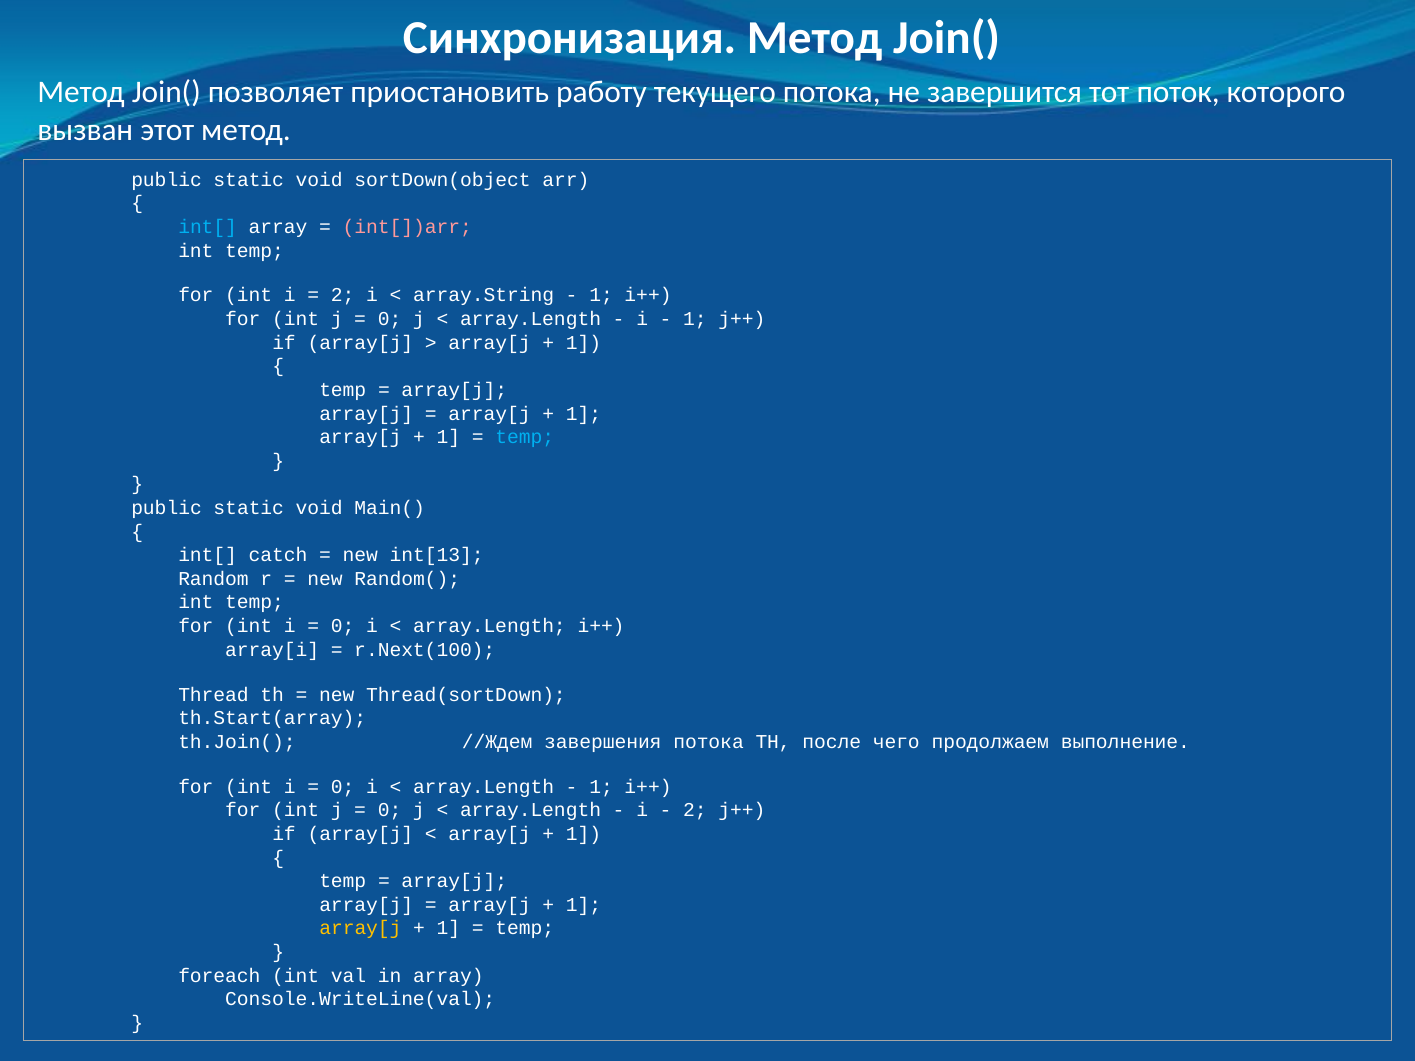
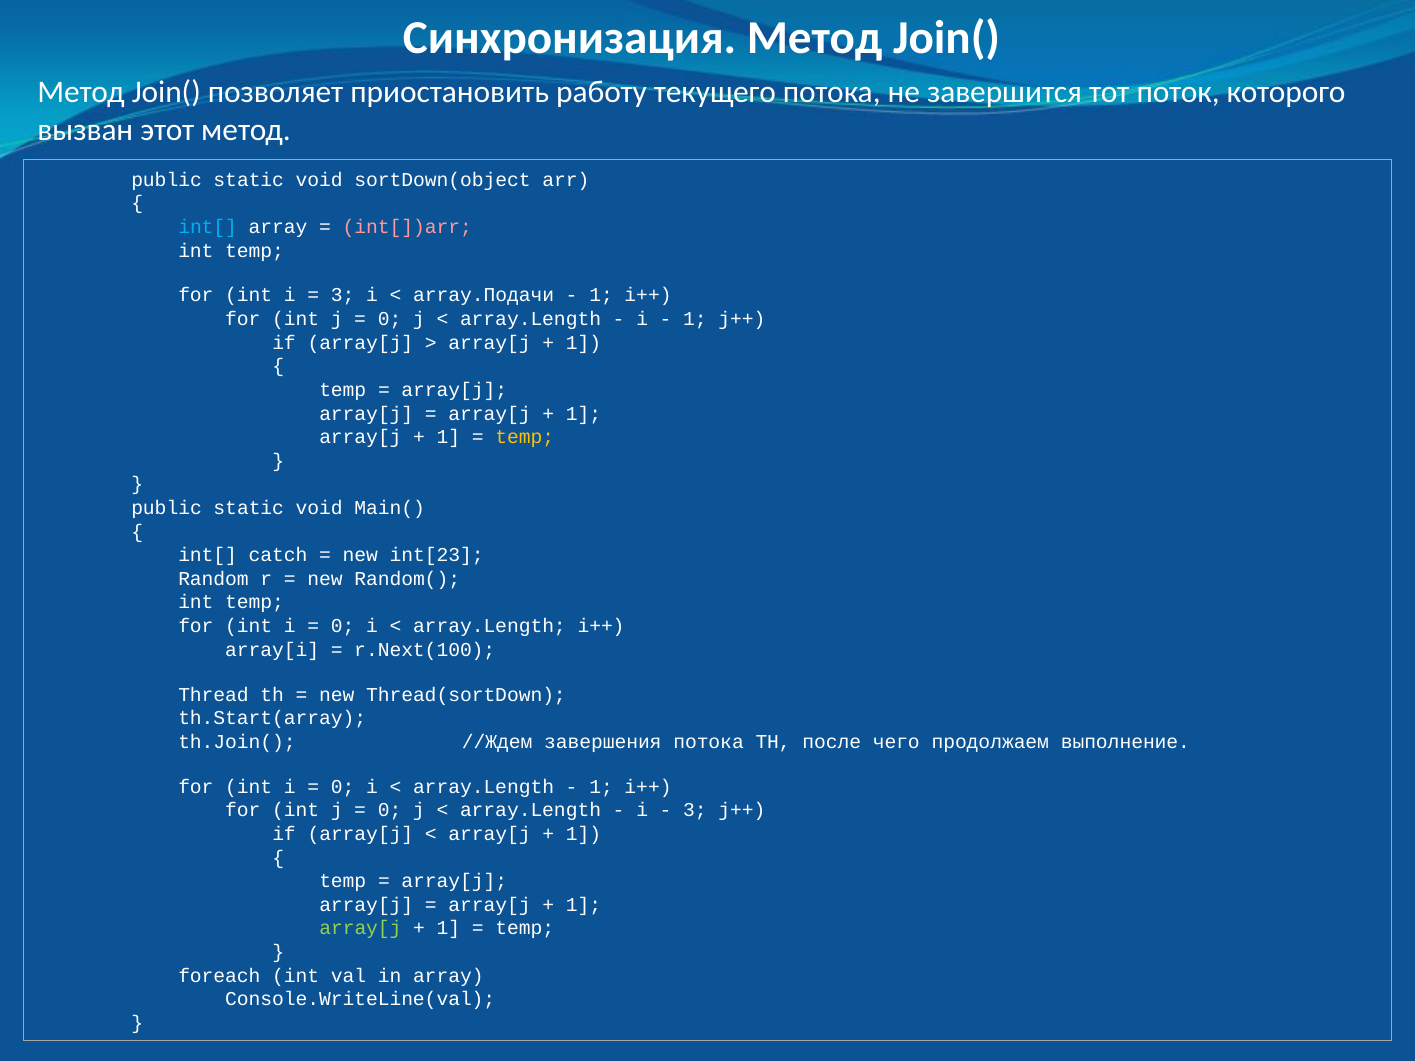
2: 2 -> 3 (343, 296)
array.String: array.String -> array.Подачи (484, 296)
temp colour: light blue -> yellow (525, 437)
int[13: int[13 -> int[23 (437, 555)
2: 2 -> 3 (695, 811)
array[j colour: yellow -> light green (360, 929)
